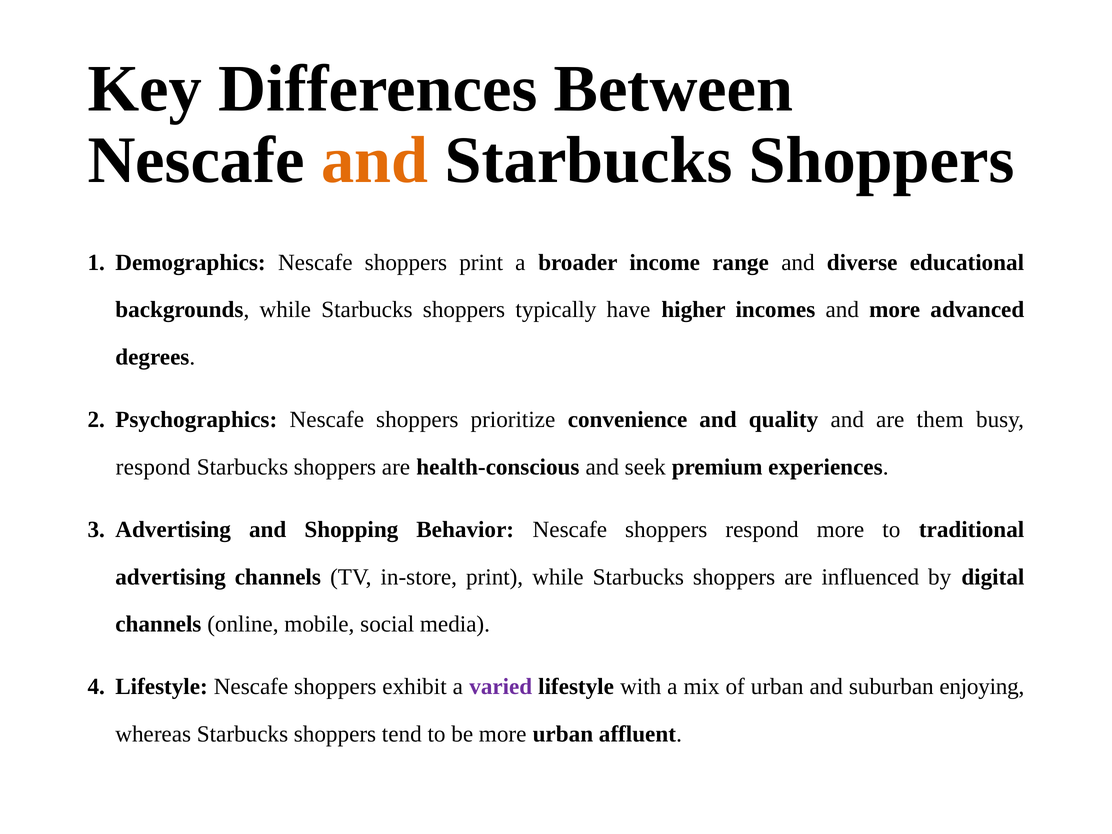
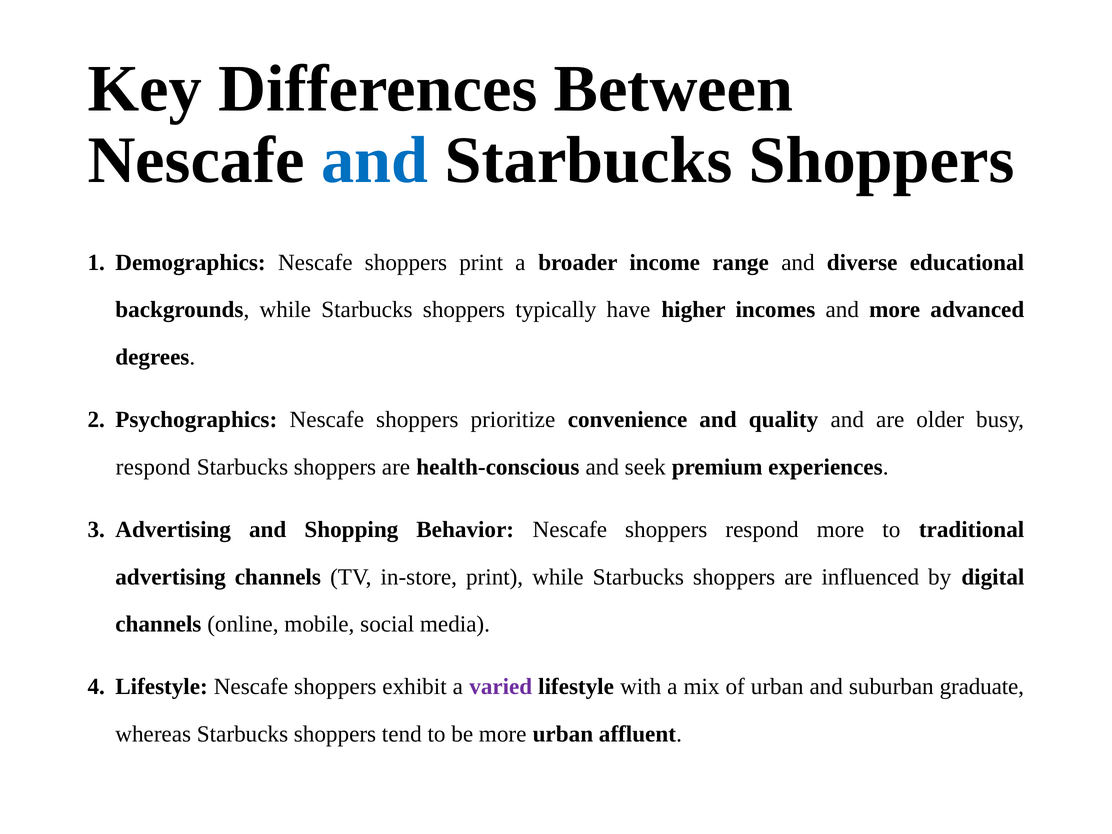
and colour: orange -> blue (375, 160)
them: them -> older (940, 420)
enjoying: enjoying -> graduate (982, 687)
